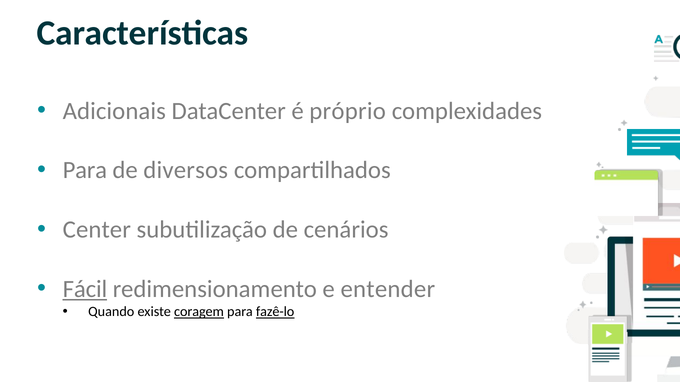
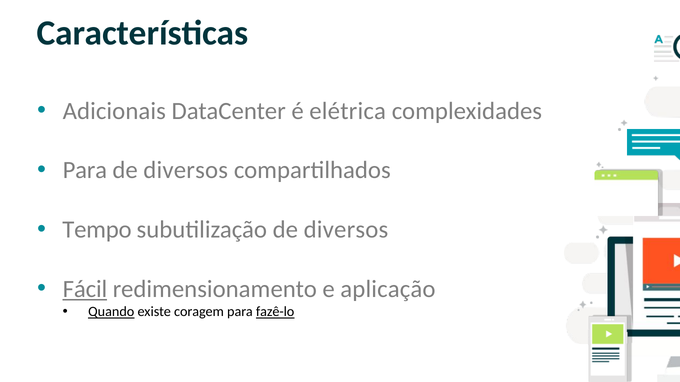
próprio: próprio -> elétrica (348, 111)
Center: Center -> Tempo (97, 230)
subutilização de cenários: cenários -> diversos (346, 230)
entender: entender -> aplicação (388, 290)
Quando underline: none -> present (111, 312)
coragem underline: present -> none (199, 312)
